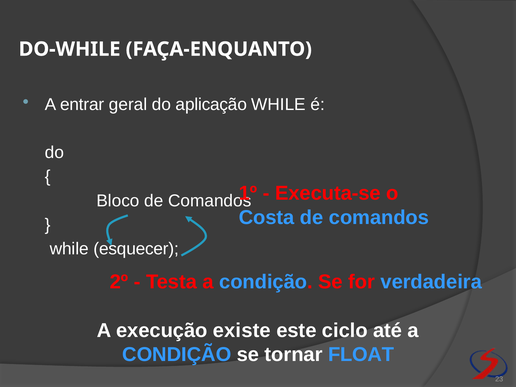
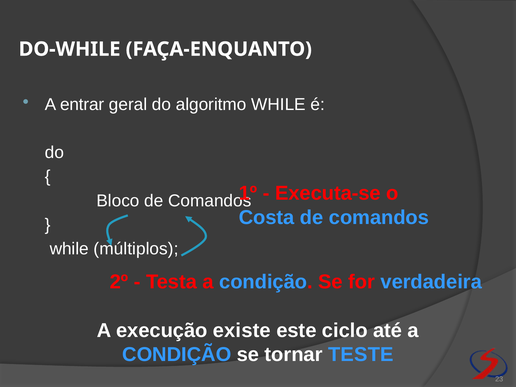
aplicação: aplicação -> algoritmo (211, 104)
esquecer: esquecer -> múltiplos (136, 249)
FLOAT: FLOAT -> TESTE (361, 354)
